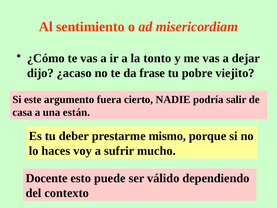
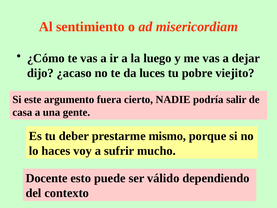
tonto: tonto -> luego (157, 58)
frase: frase -> luces (152, 73)
están: están -> gente (77, 112)
